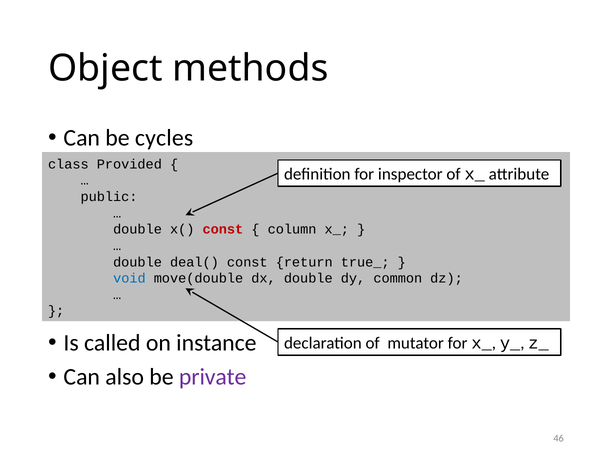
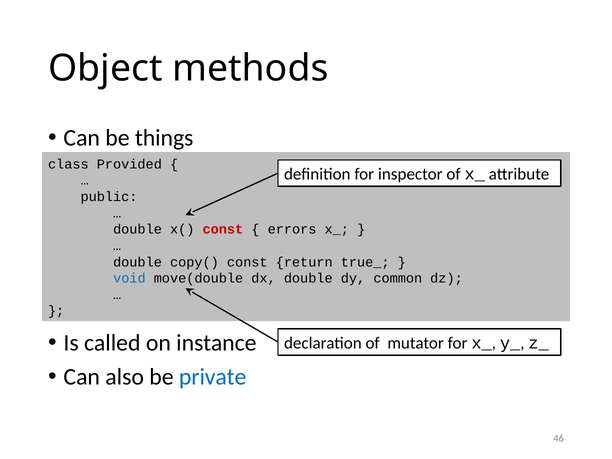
cycles: cycles -> things (164, 138)
column: column -> errors (292, 229)
deal(: deal( -> copy( (194, 262)
private colour: purple -> blue (213, 377)
